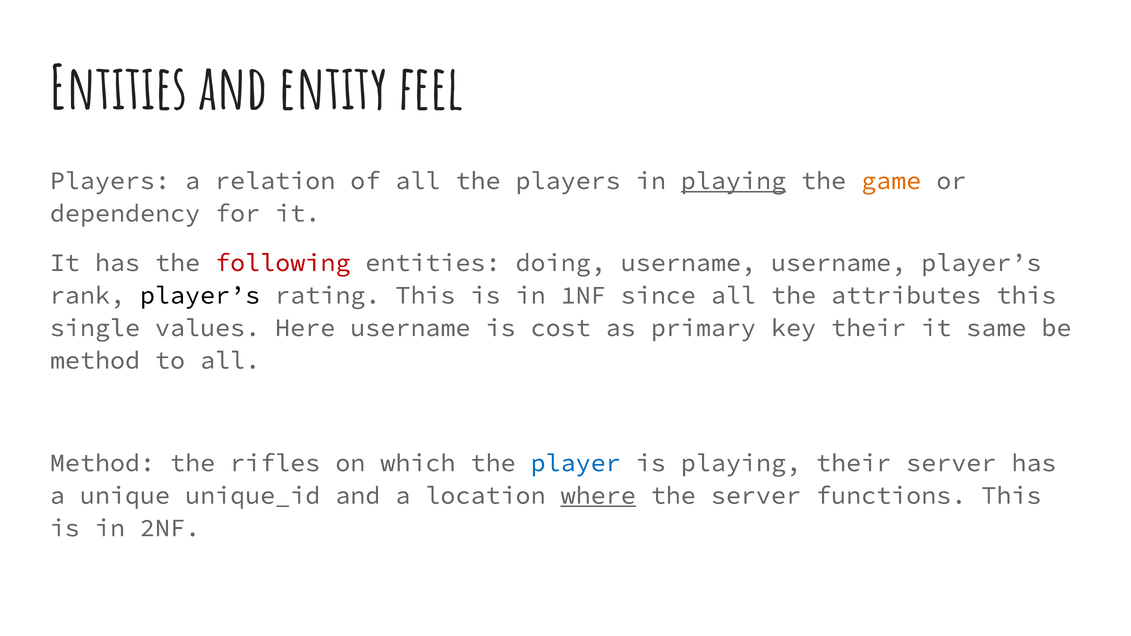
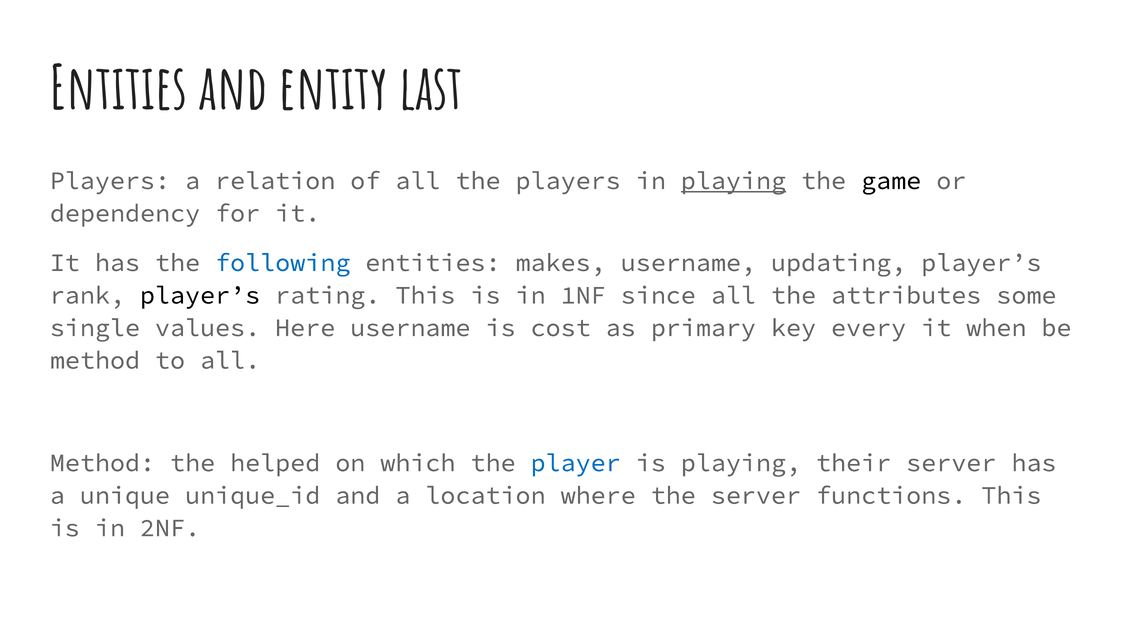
feel: feel -> last (431, 89)
game colour: orange -> black (891, 181)
following colour: red -> blue (283, 263)
doing: doing -> makes (561, 263)
username username: username -> updating (839, 263)
attributes this: this -> some (1026, 295)
key their: their -> every (869, 328)
same: same -> when (996, 328)
rifles: rifles -> helped (275, 463)
where underline: present -> none (598, 496)
